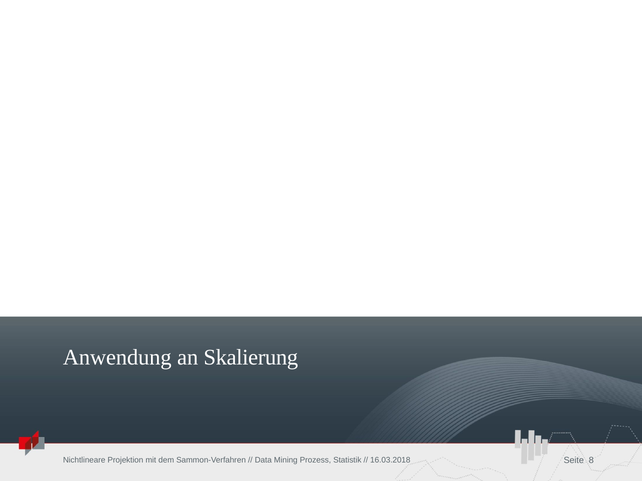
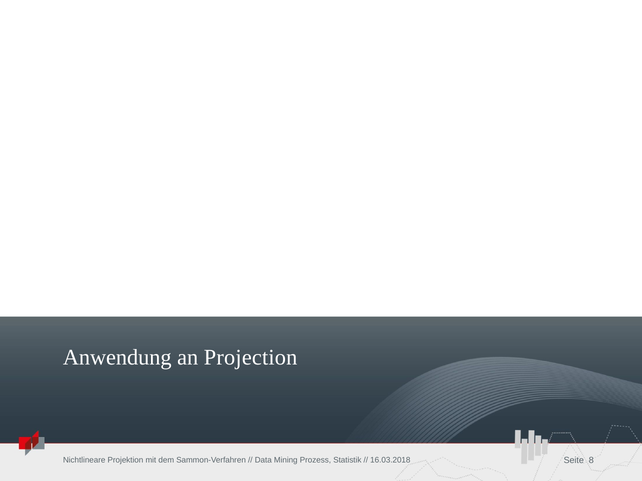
Skalierung: Skalierung -> Projection (251, 358)
